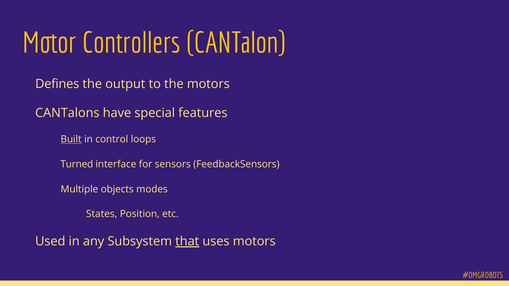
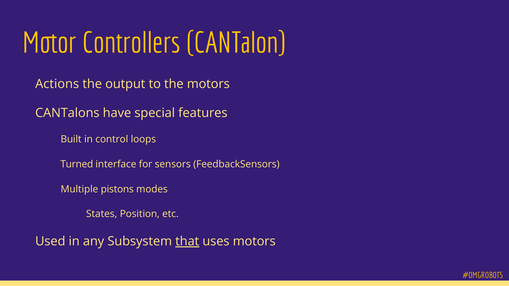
Defines: Defines -> Actions (57, 84)
Built underline: present -> none (71, 139)
objects: objects -> pistons (117, 189)
